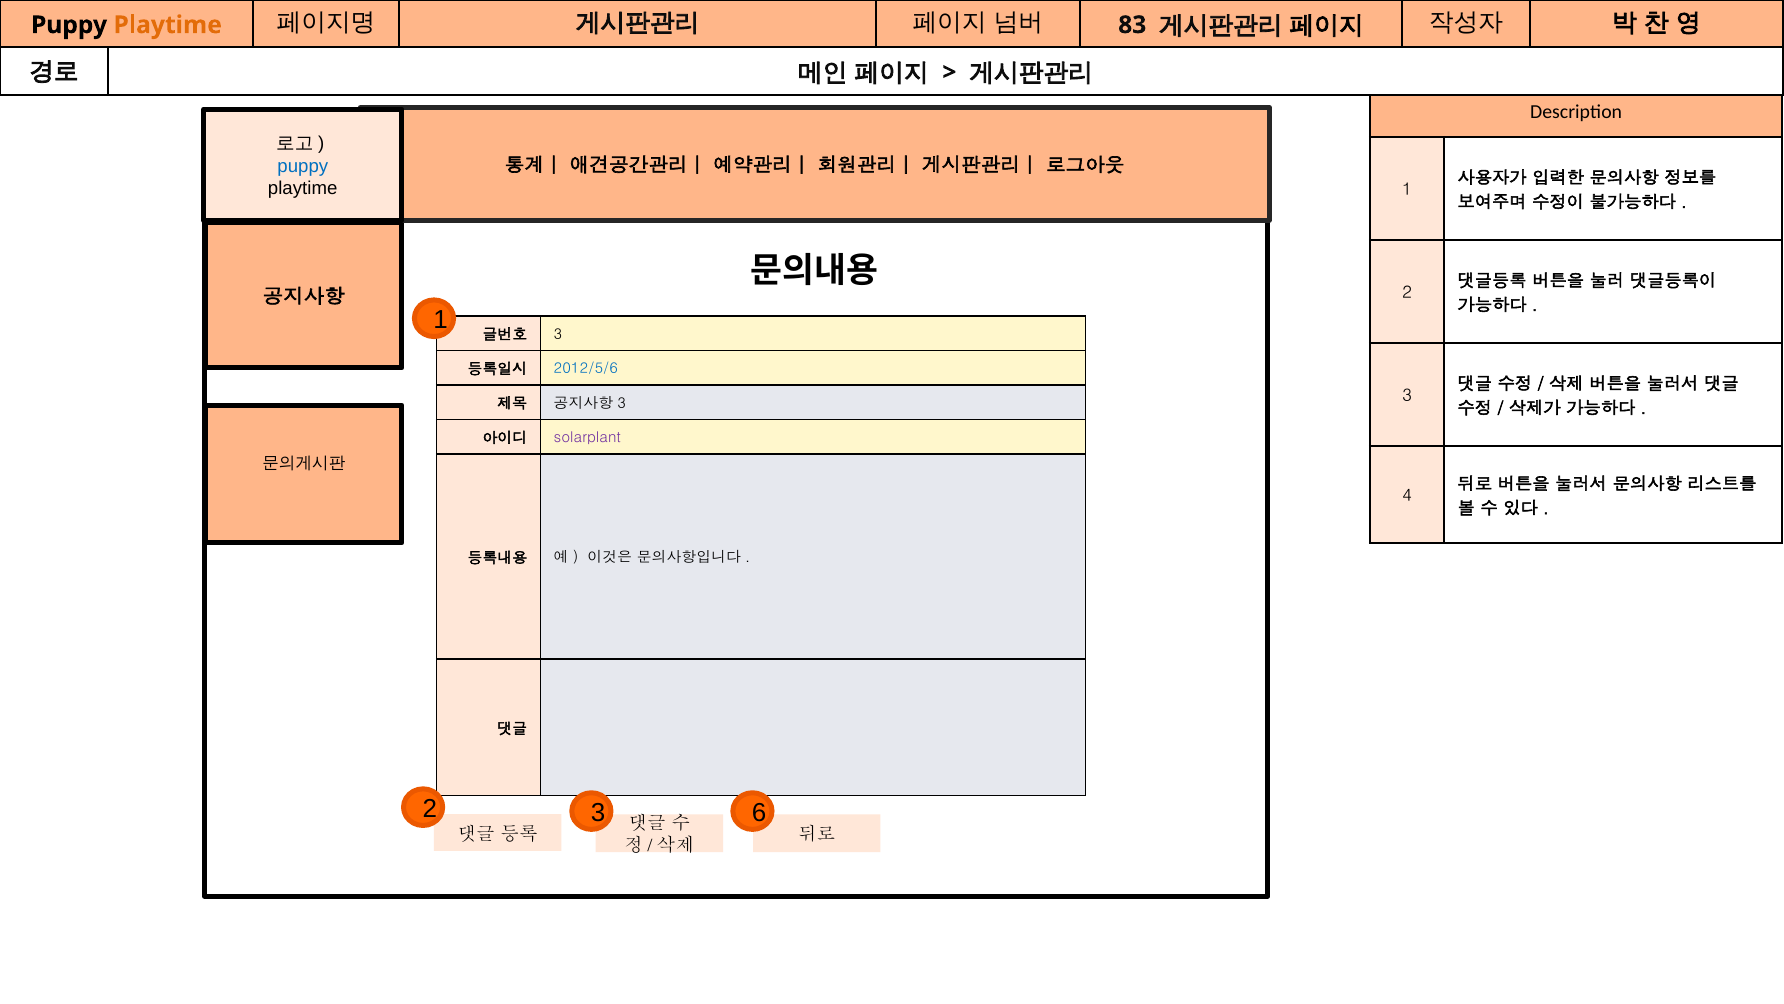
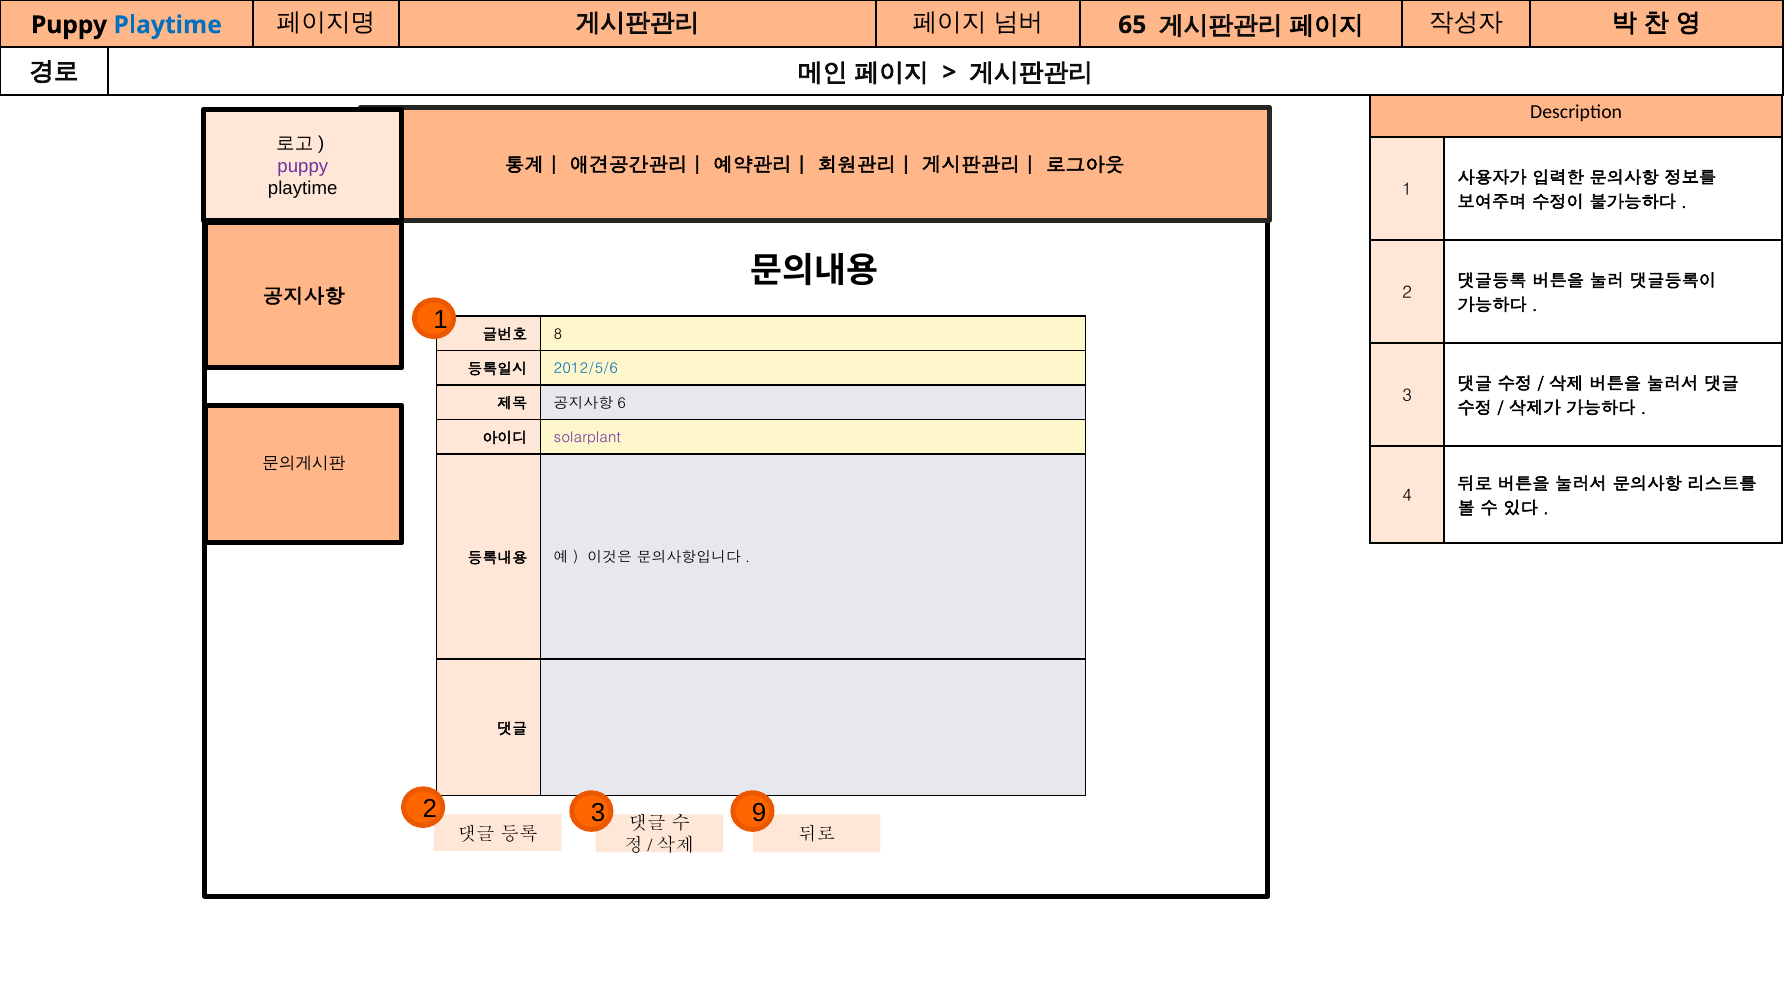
Playtime colour: orange -> blue (168, 25)
83: 83 -> 65 (1132, 25)
puppy colour: blue -> purple (303, 166)
3: 3 -> 8 (558, 335)
3: 3 -> 6 (622, 404)
6: 6 -> 9 (759, 813)
